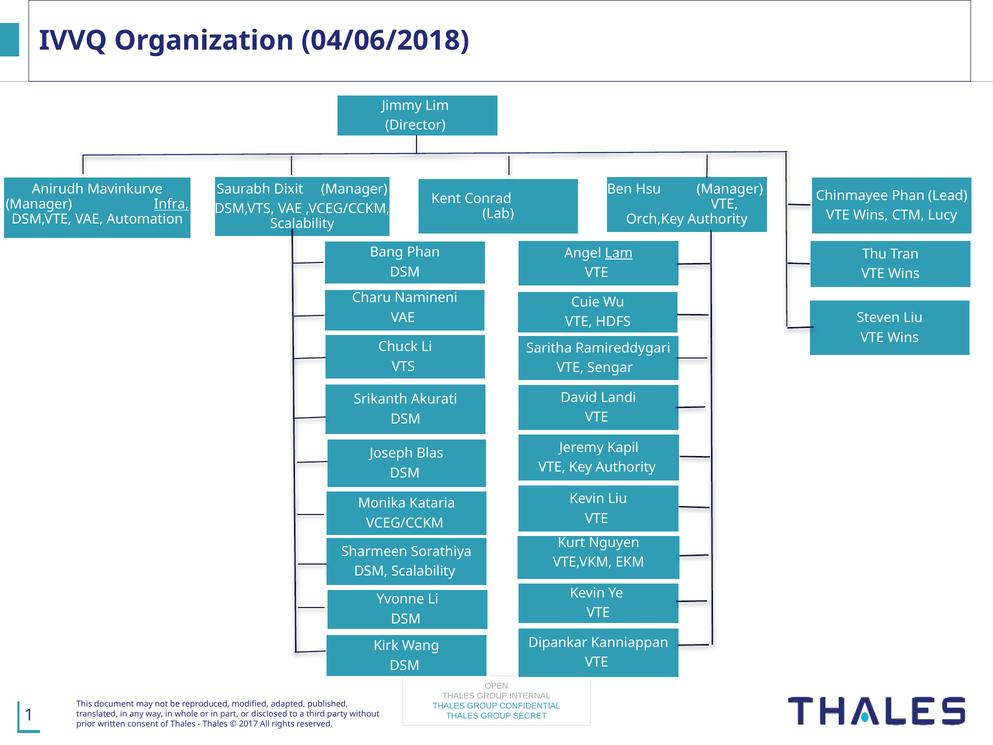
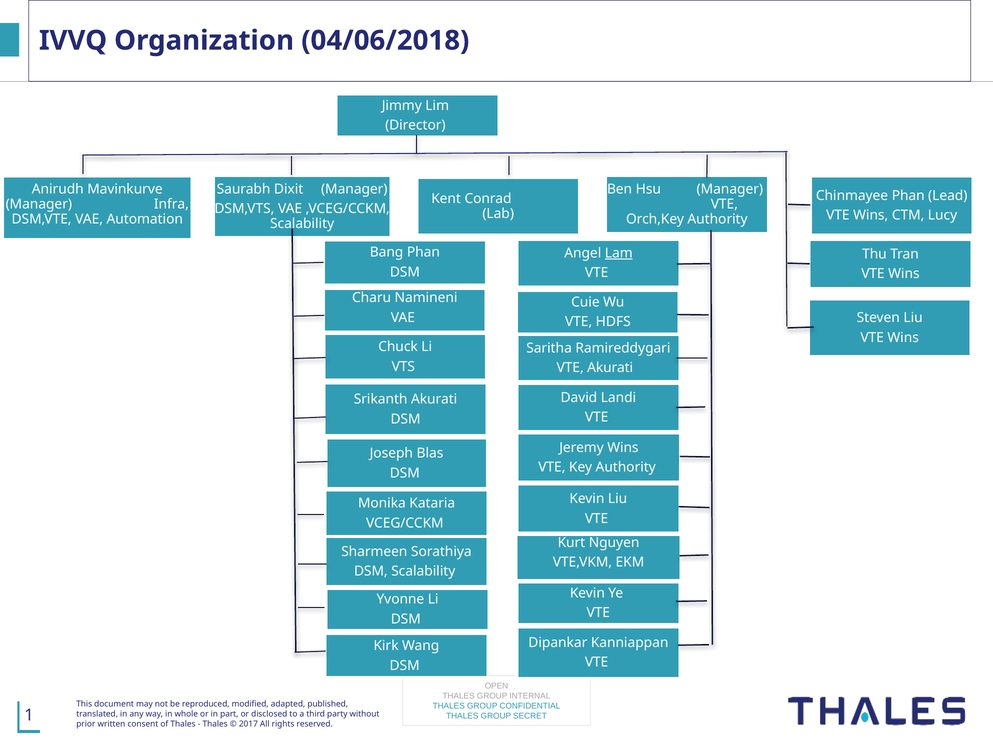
Infra underline: present -> none (171, 204)
VTE Sengar: Sengar -> Akurati (610, 368)
Jeremy Kapil: Kapil -> Wins (623, 447)
